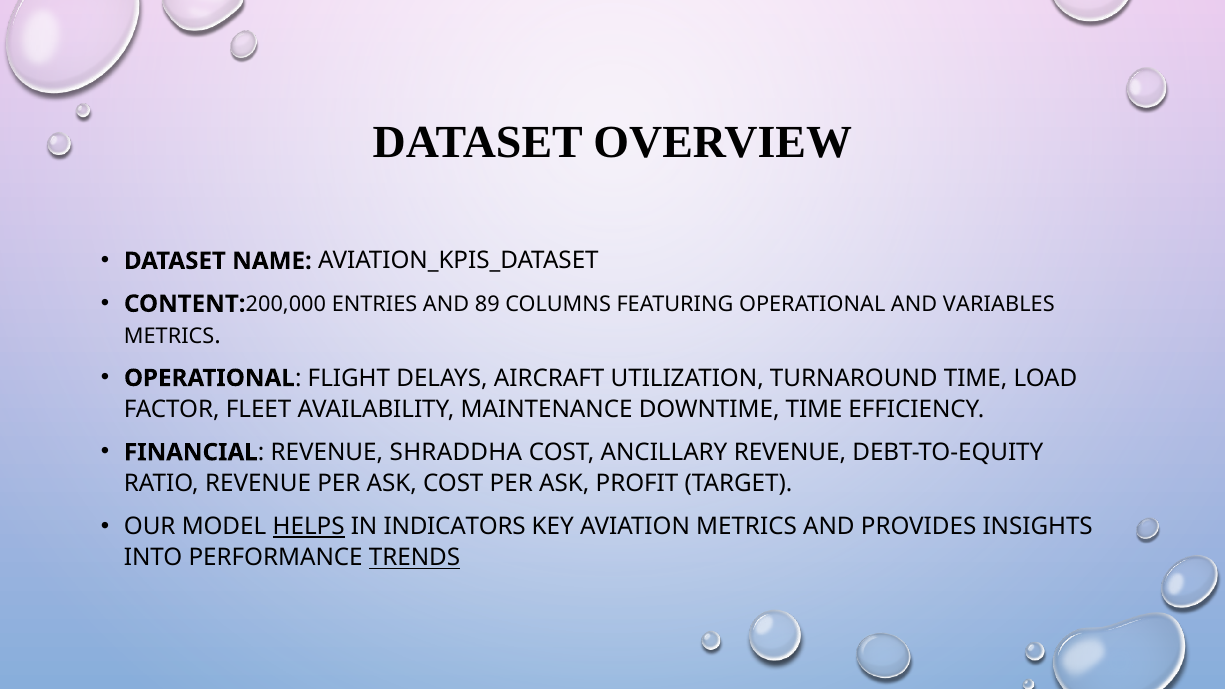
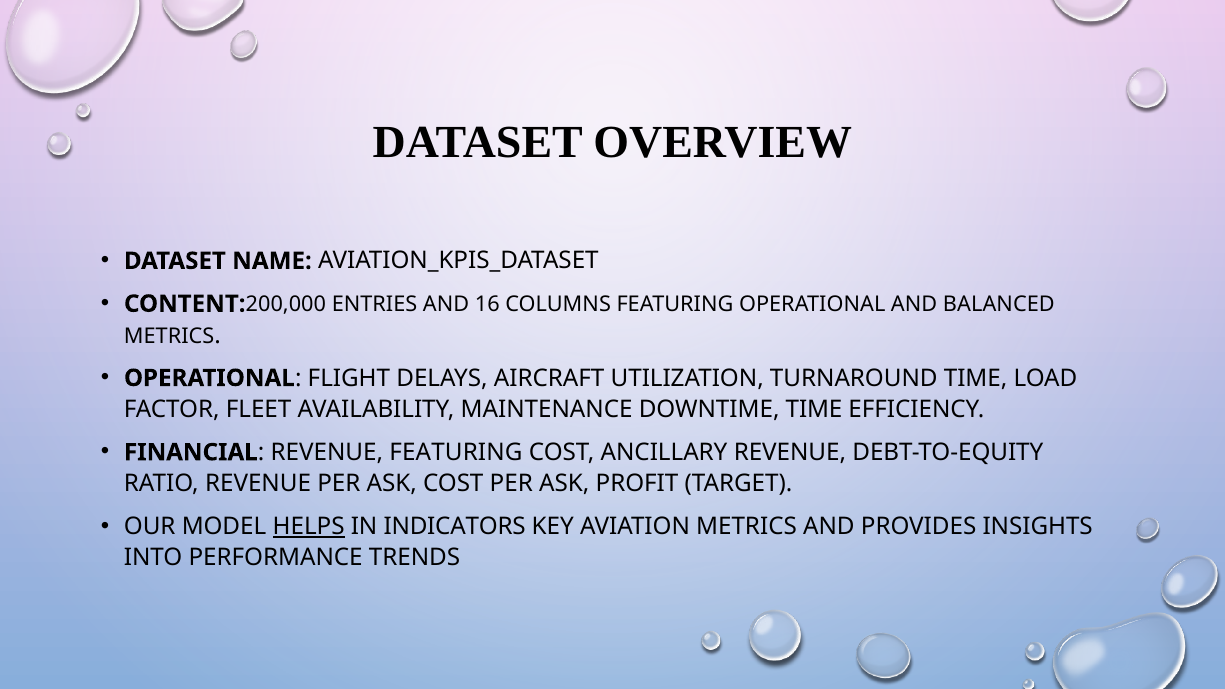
89: 89 -> 16 (487, 305)
VARIABLES: VARIABLES -> BALANCED (999, 305)
REVENUE SHRADDHA: SHRADDHA -> FEATURING (456, 452)
TRENDS underline: present -> none (415, 558)
